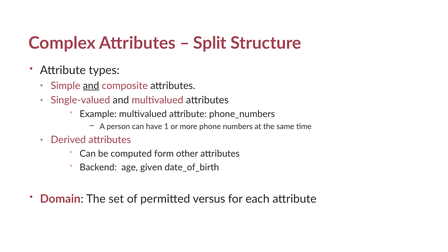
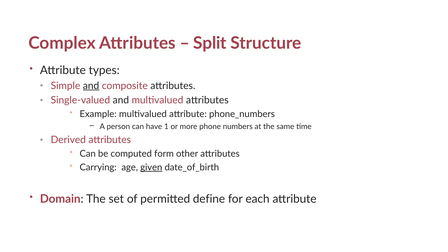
Backend: Backend -> Carrying (98, 167)
given underline: none -> present (151, 167)
versus: versus -> define (209, 199)
